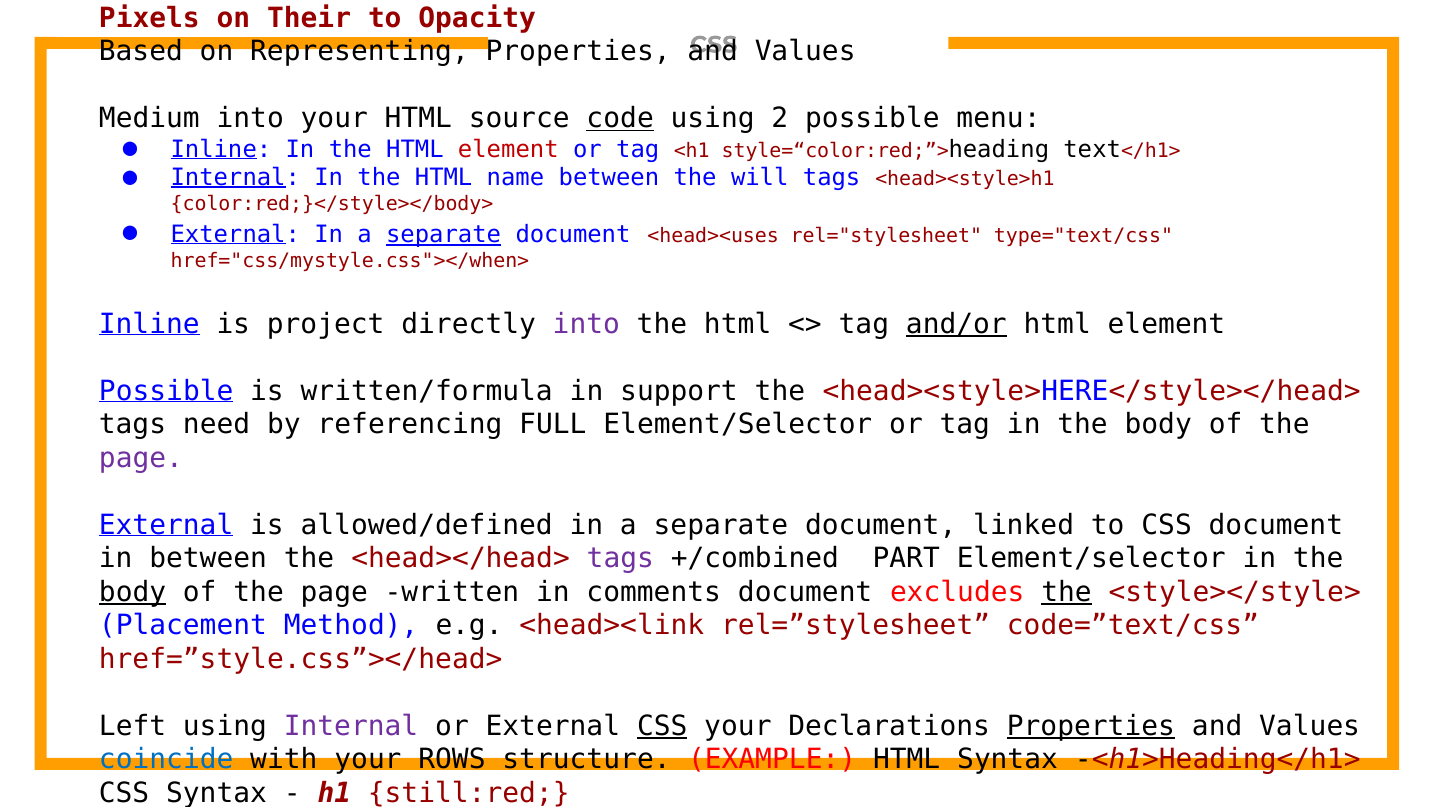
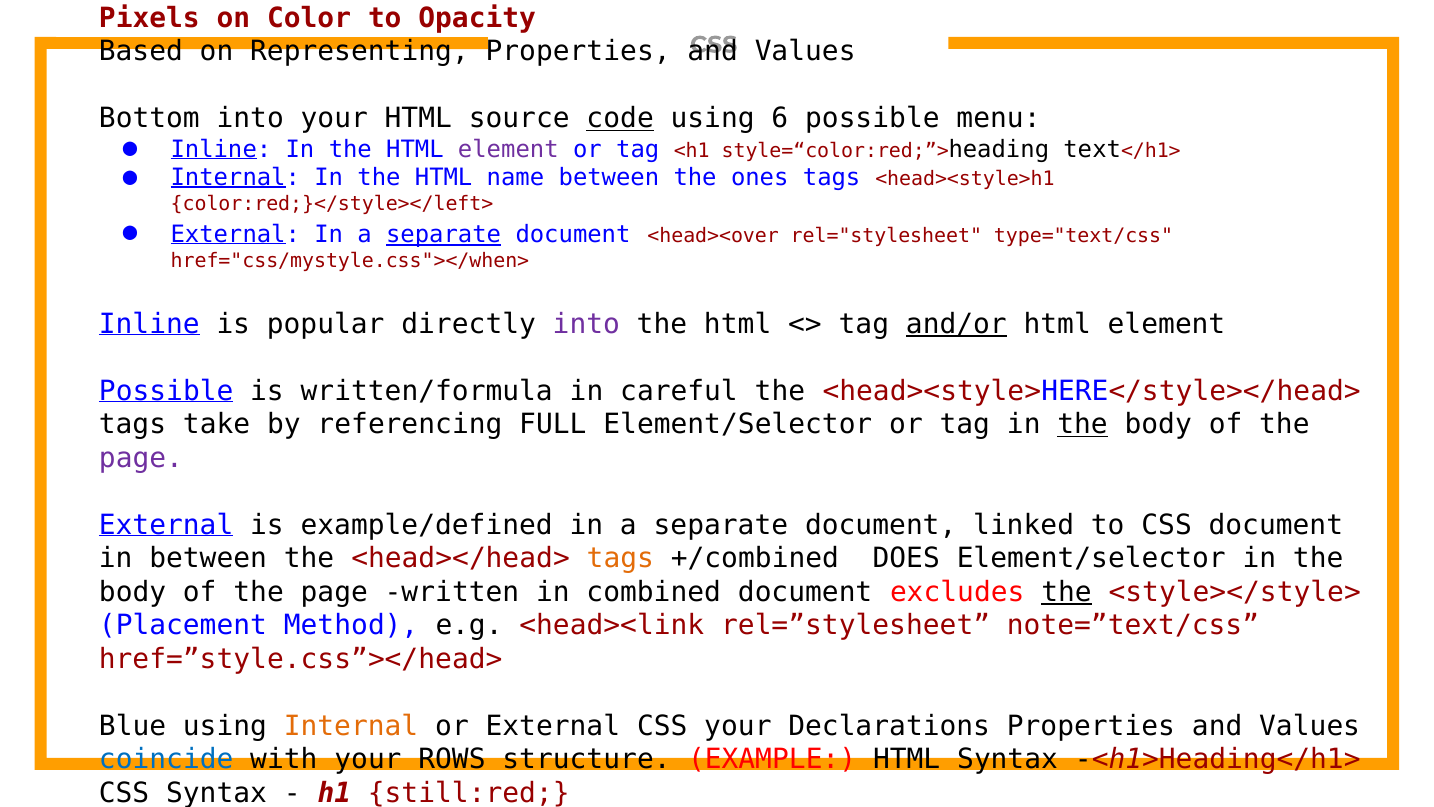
Their: Their -> Color (309, 18)
Medium: Medium -> Bottom (149, 118)
2: 2 -> 6 (780, 118)
element colour: red -> purple (508, 149)
will: will -> ones (760, 178)
color:red;}</style></body>: color:red;}</style></body> -> color:red;}</style></left> (332, 204)
<head><uses: <head><uses -> <head><over (713, 236)
project: project -> popular (326, 324)
support: support -> careful (679, 391)
need: need -> take (217, 424)
the underline: none -> present (1083, 424)
allowed/defined: allowed/defined -> example/defined (427, 525)
tags colour: purple -> orange (620, 558)
PART: PART -> DOES (906, 558)
body underline: present -> none (133, 592)
comments: comments -> combined (654, 592)
code=”text/css: code=”text/css -> note=”text/css (1133, 625)
Left: Left -> Blue (133, 726)
Internal colour: purple -> orange (351, 726)
CSS underline: present -> none (662, 726)
Properties underline: present -> none (1091, 726)
